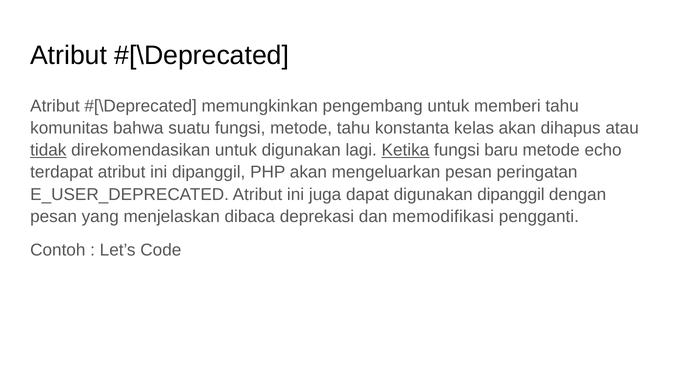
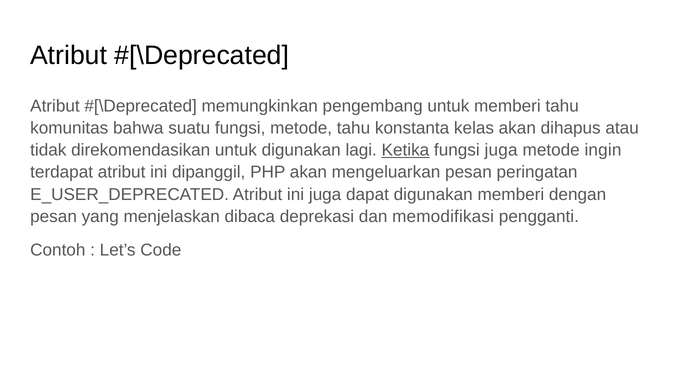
tidak underline: present -> none (48, 150)
fungsi baru: baru -> juga (501, 150)
echo: echo -> ingin (603, 150)
digunakan dipanggil: dipanggil -> memberi (511, 194)
